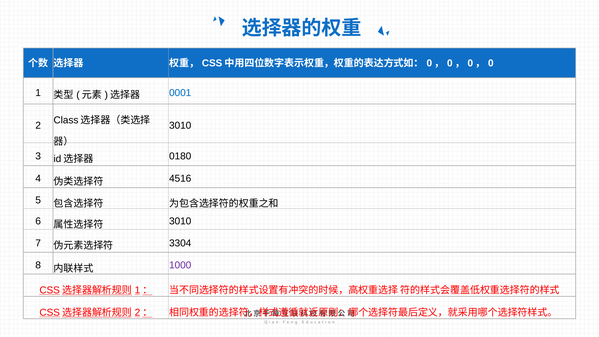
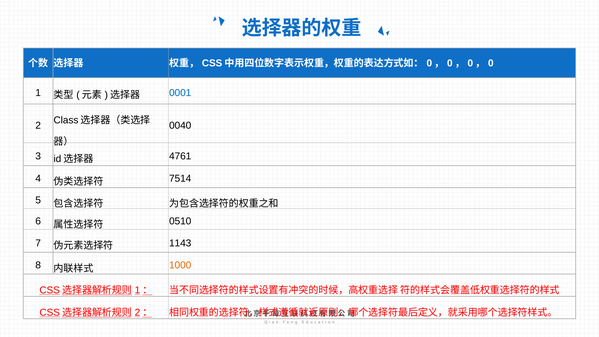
3010: 3010 -> 0040 (180, 125)
0180: 0180 -> 4761 (180, 156)
4516: 4516 -> 7514 (180, 179)
3010: 3010 -> 0510 (180, 221)
3304: 3304 -> 1143 (180, 243)
1000 colour: purple -> orange (180, 265)
